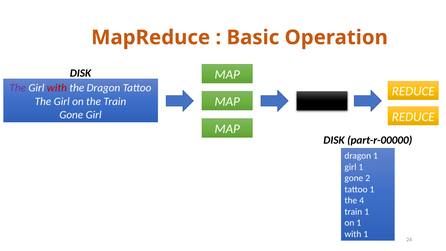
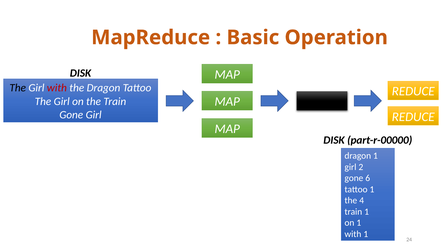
The colour: purple -> black (18, 88)
girl 1: 1 -> 2 (361, 167)
2: 2 -> 6 (368, 178)
